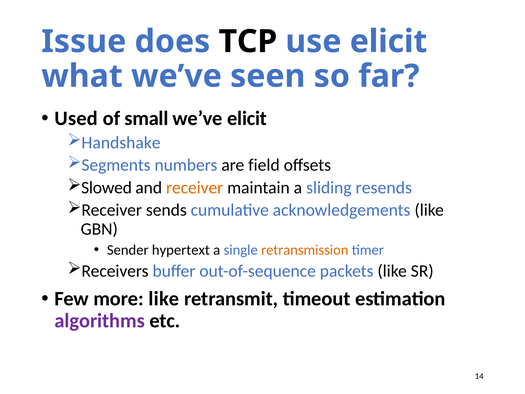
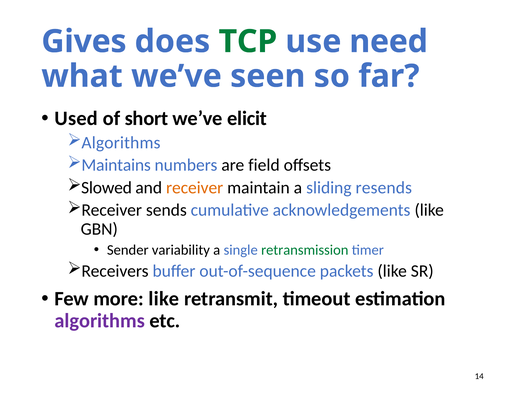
Issue: Issue -> Gives (84, 41)
TCP colour: black -> green (248, 41)
use elicit: elicit -> need (389, 41)
small: small -> short (146, 118)
Handshake: Handshake -> Algorithms (121, 142)
Segments: Segments -> Maintains (116, 165)
hypertext: hypertext -> variability (181, 250)
retransmission colour: orange -> green (305, 250)
